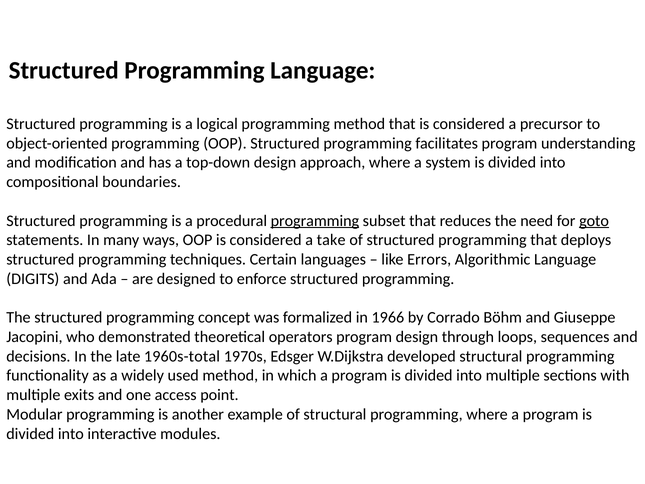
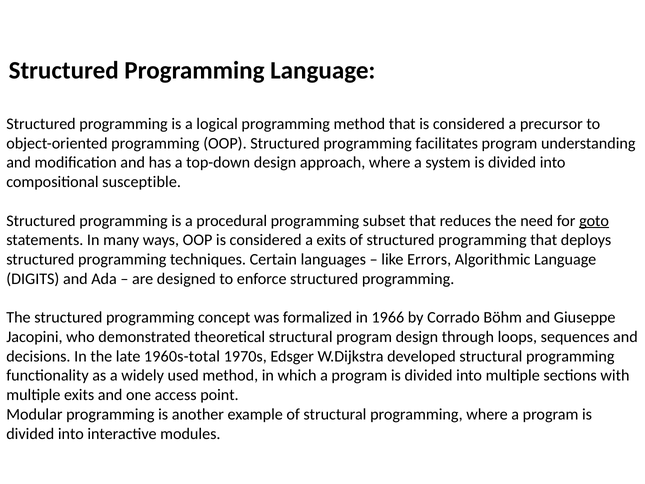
boundaries: boundaries -> susceptible (142, 182)
programming underline: present -> none (315, 221)
a take: take -> exits (331, 240)
theoretical operators: operators -> structural (301, 337)
